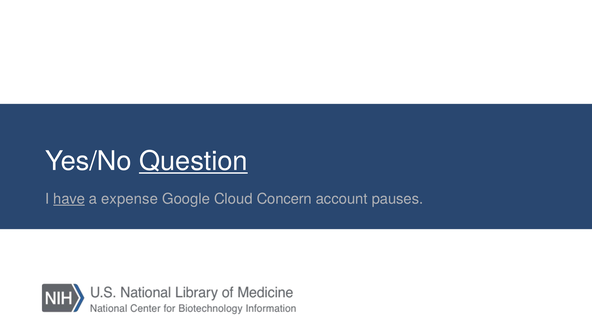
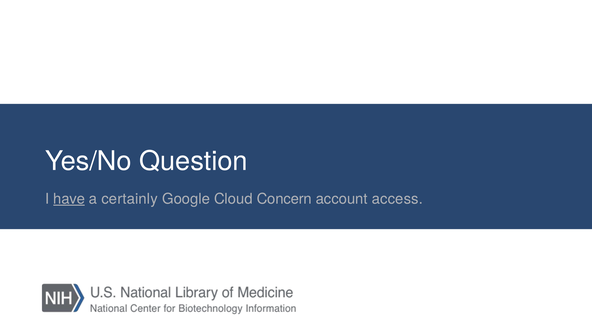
Question underline: present -> none (193, 161)
expense: expense -> certainly (130, 199)
pauses: pauses -> access (397, 199)
